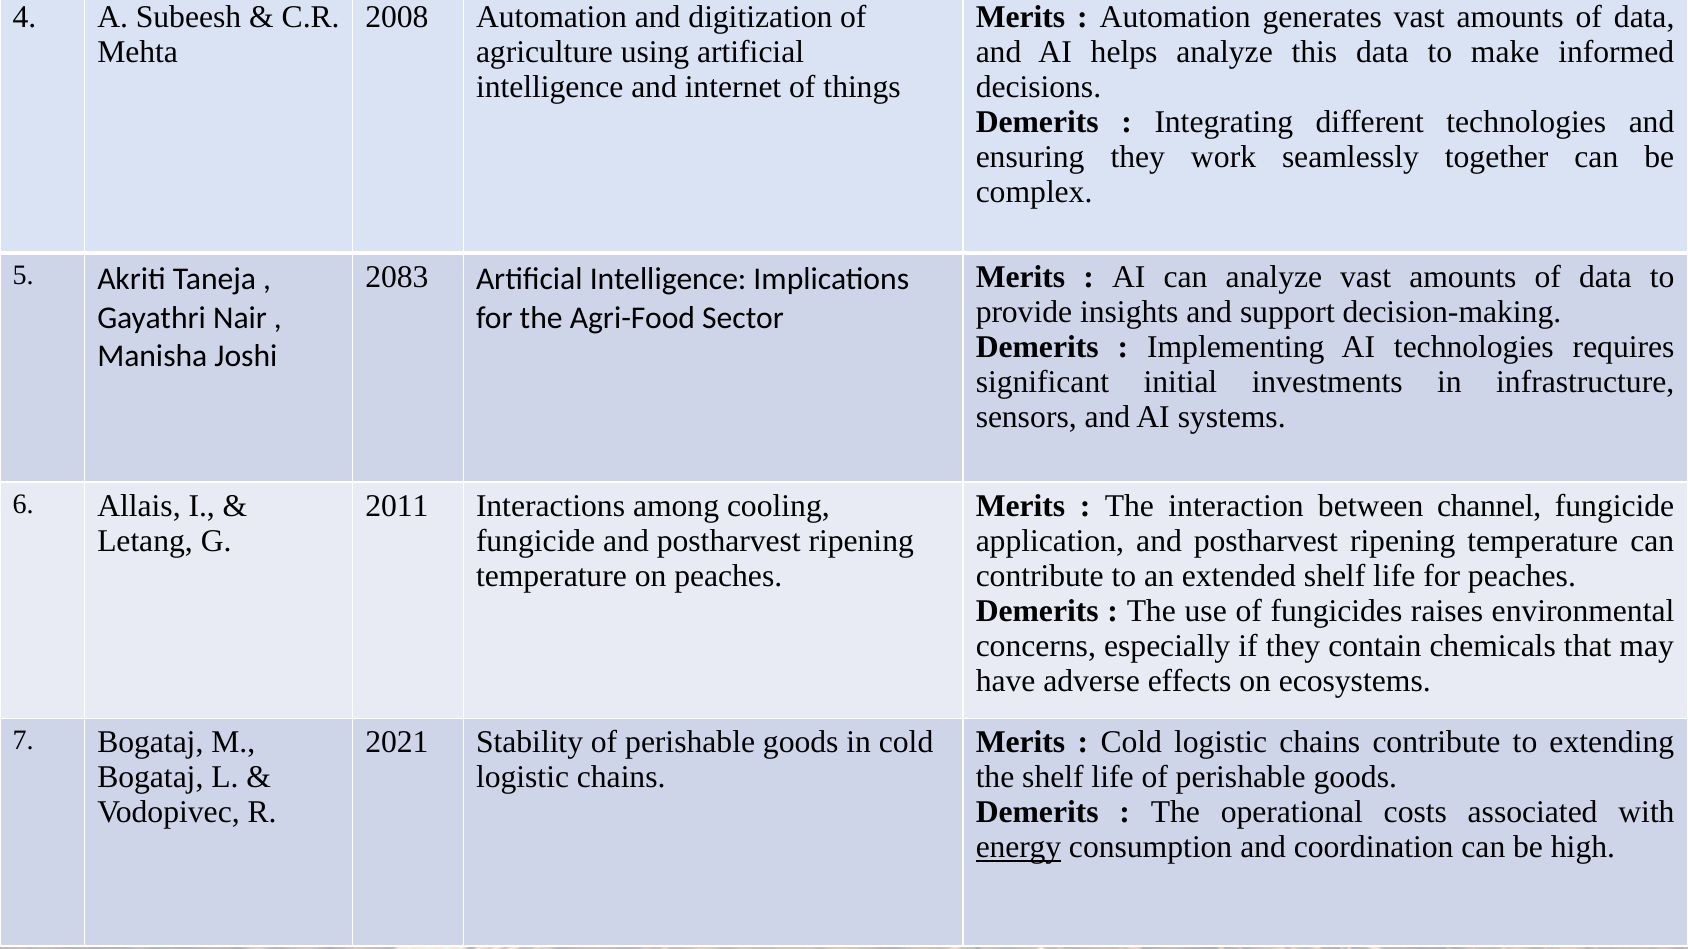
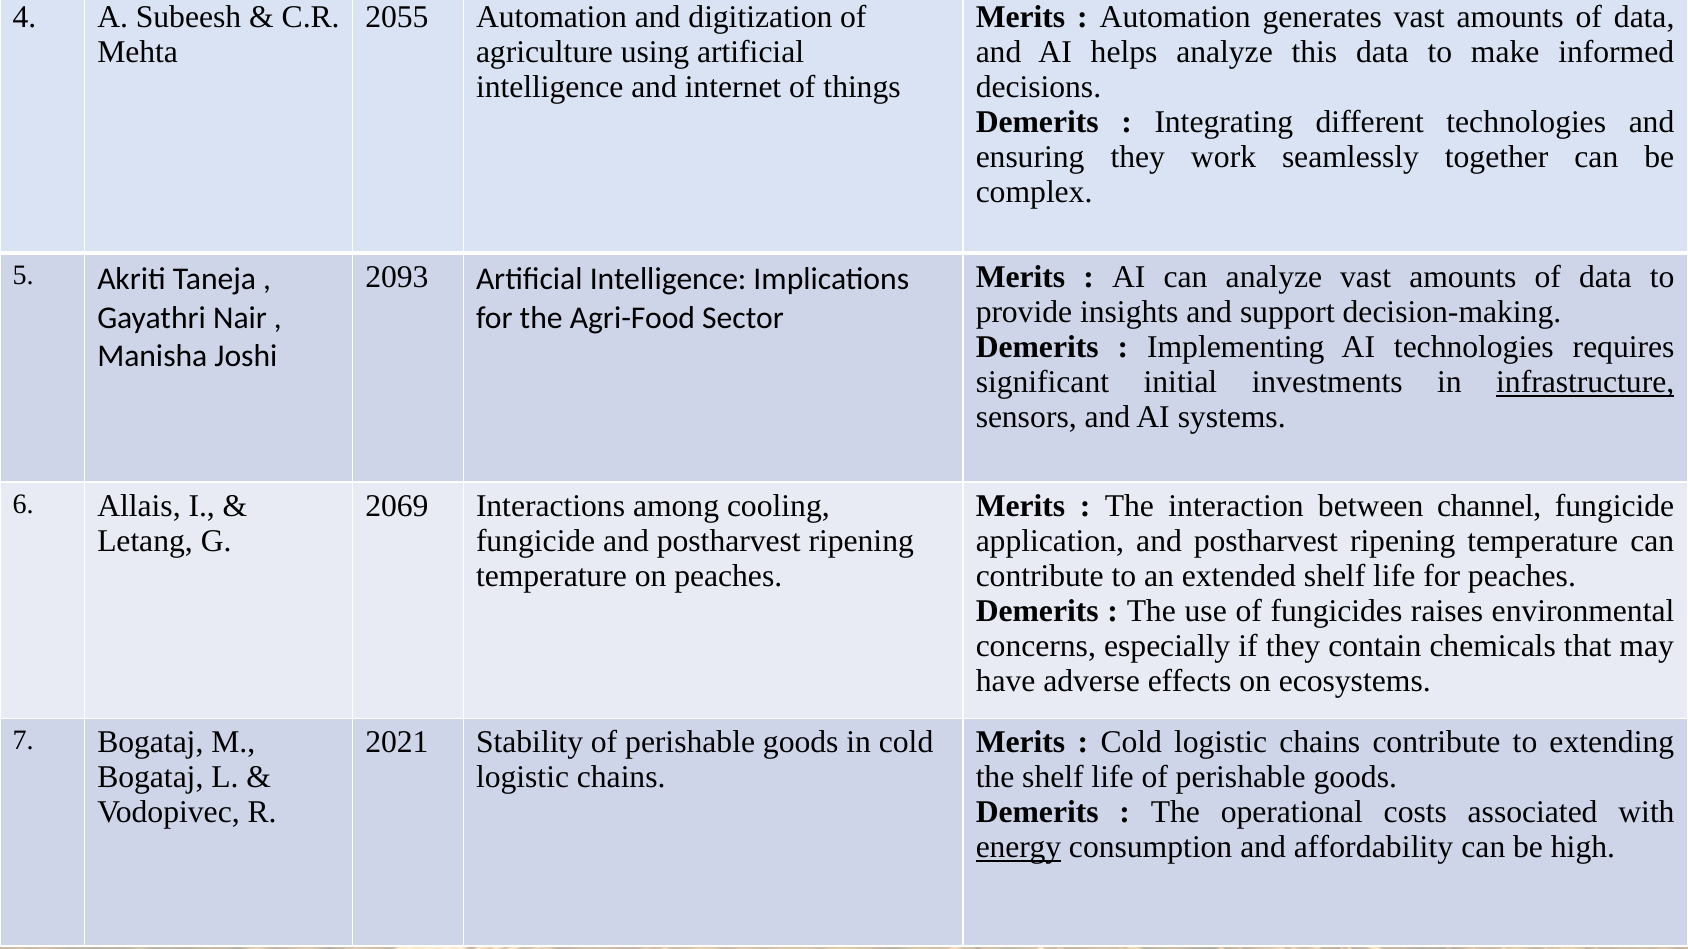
2008: 2008 -> 2055 (397, 17)
2083: 2083 -> 2093 (397, 277)
infrastructure underline: none -> present (1585, 383)
2011: 2011 -> 2069 (397, 507)
coordination: coordination -> affordability (1374, 848)
